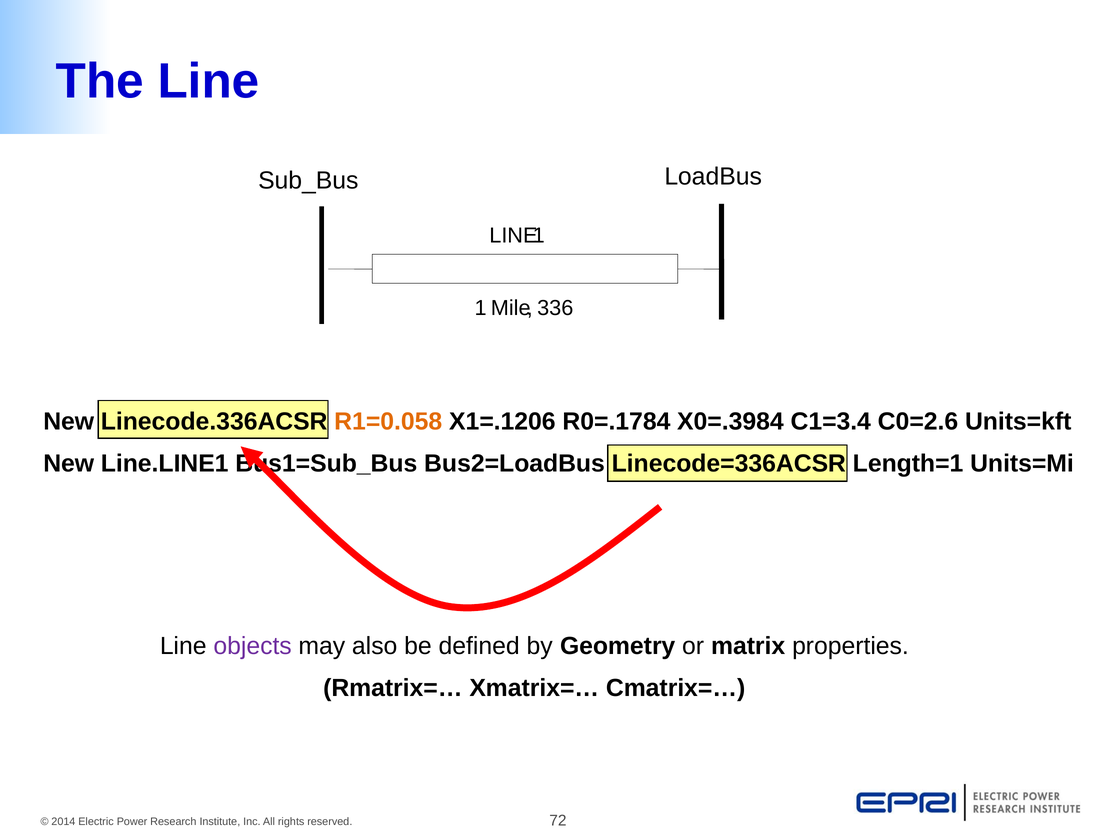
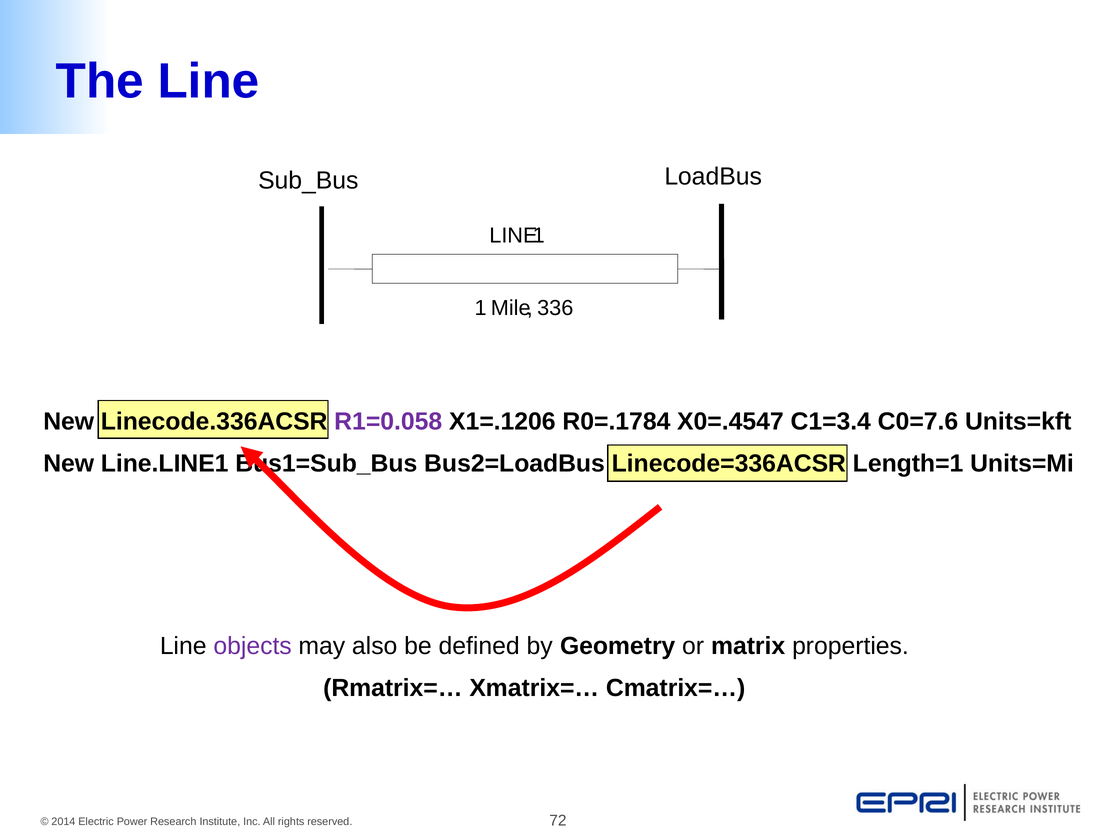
R1=0.058 colour: orange -> purple (388, 421)
X0=.3984: X0=.3984 -> X0=.4547 (730, 421)
C0=2.6: C0=2.6 -> C0=7.6 (918, 421)
